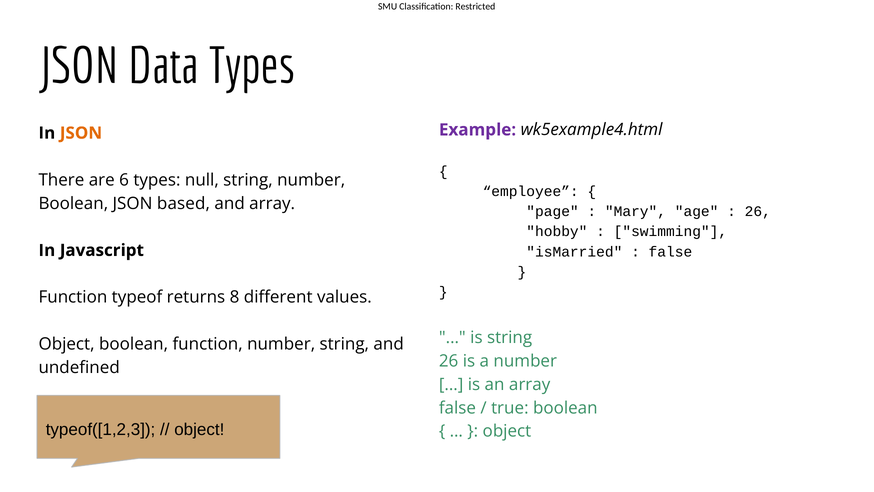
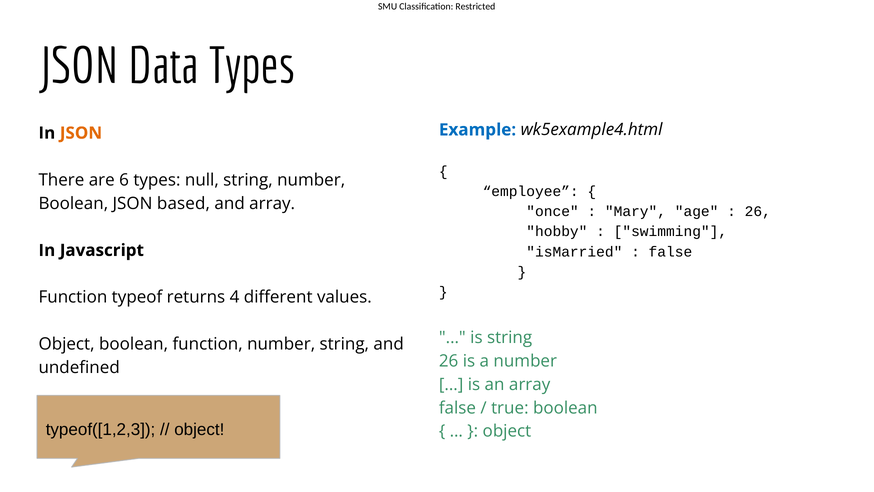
Example colour: purple -> blue (478, 130)
page: page -> once (553, 211)
8: 8 -> 4 (235, 297)
